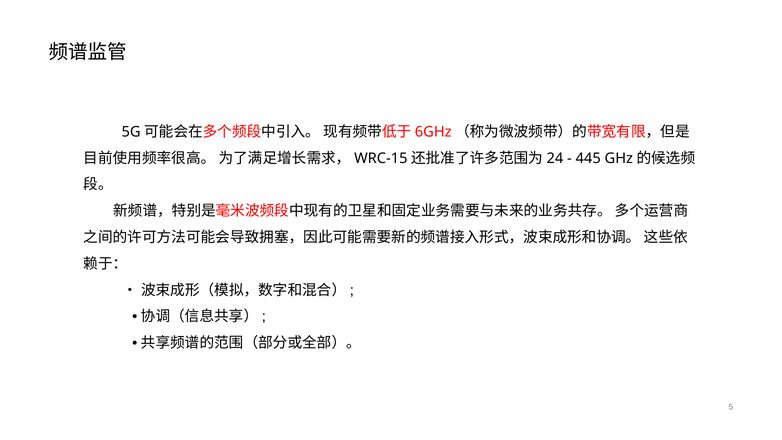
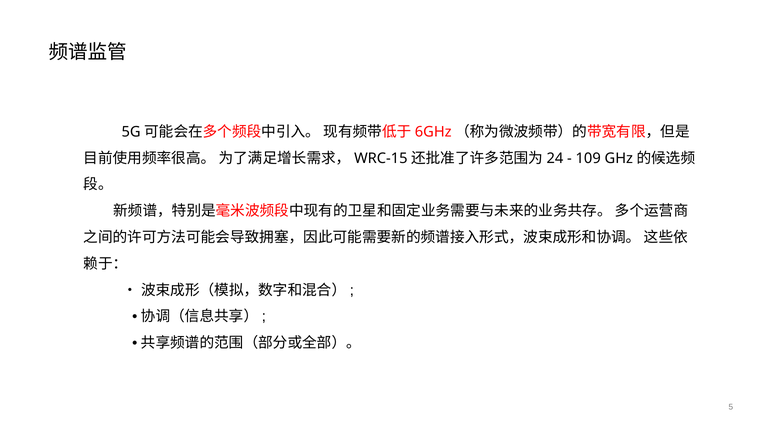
445: 445 -> 109 (588, 158)
